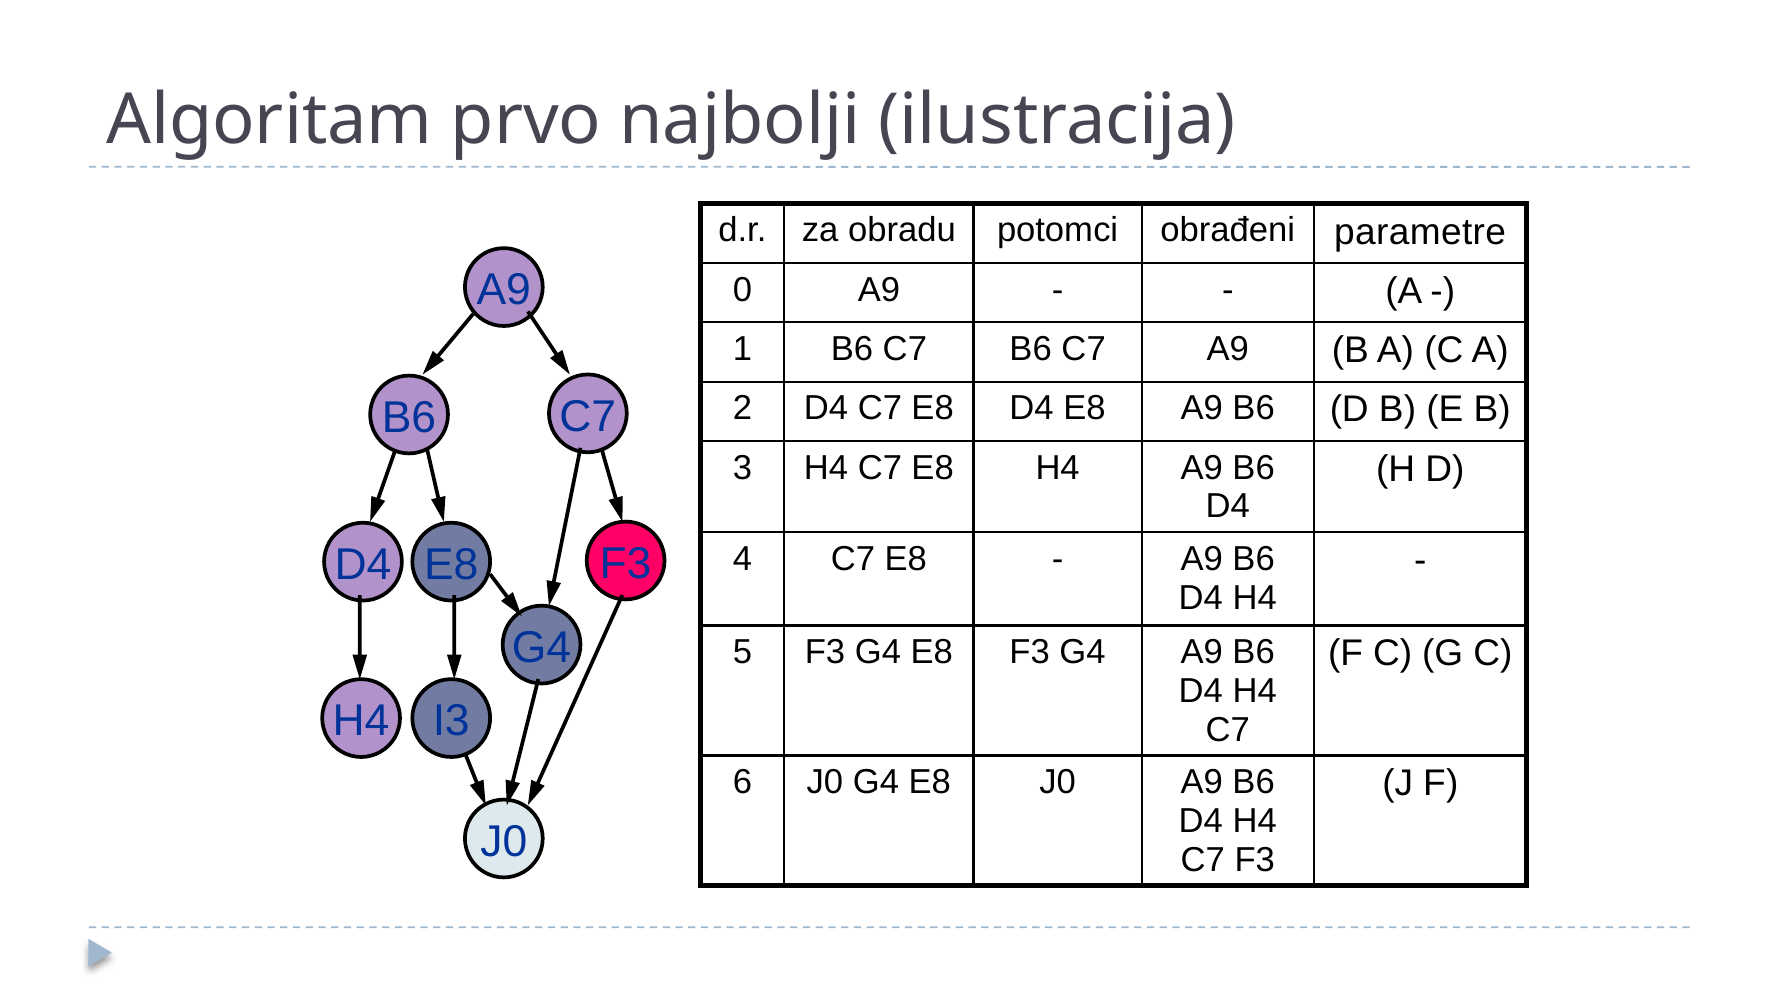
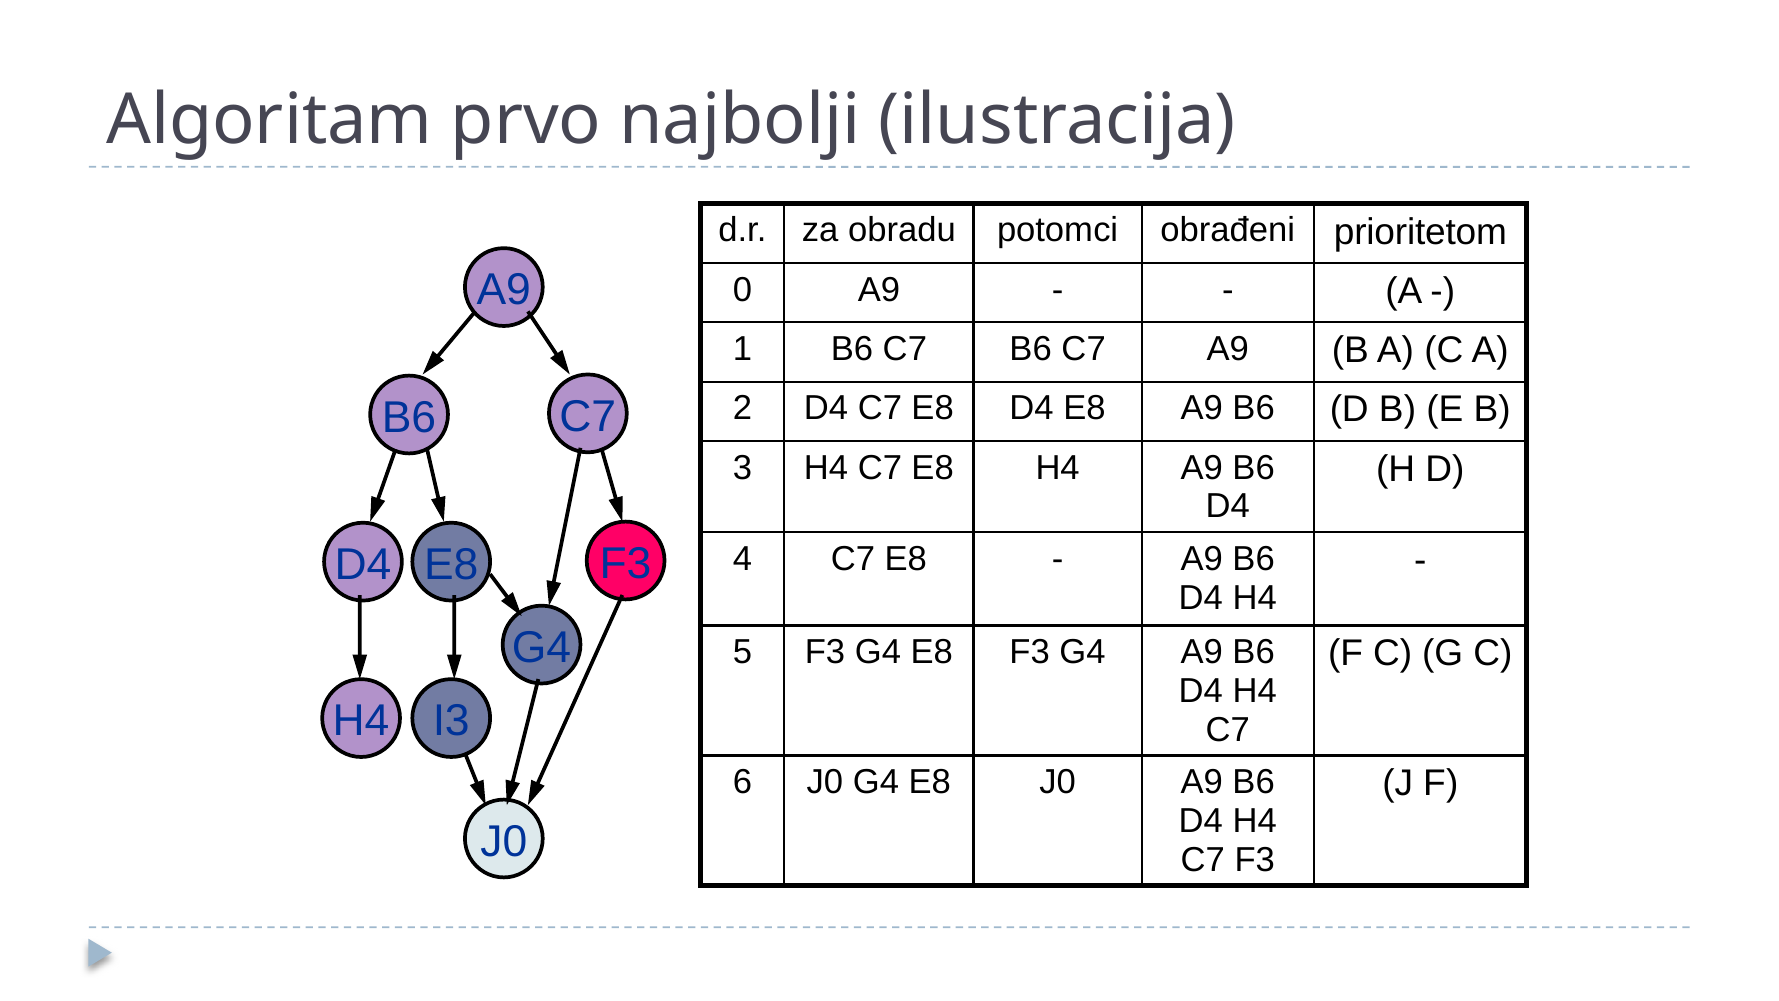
parametre: parametre -> prioritetom (1420, 232)
